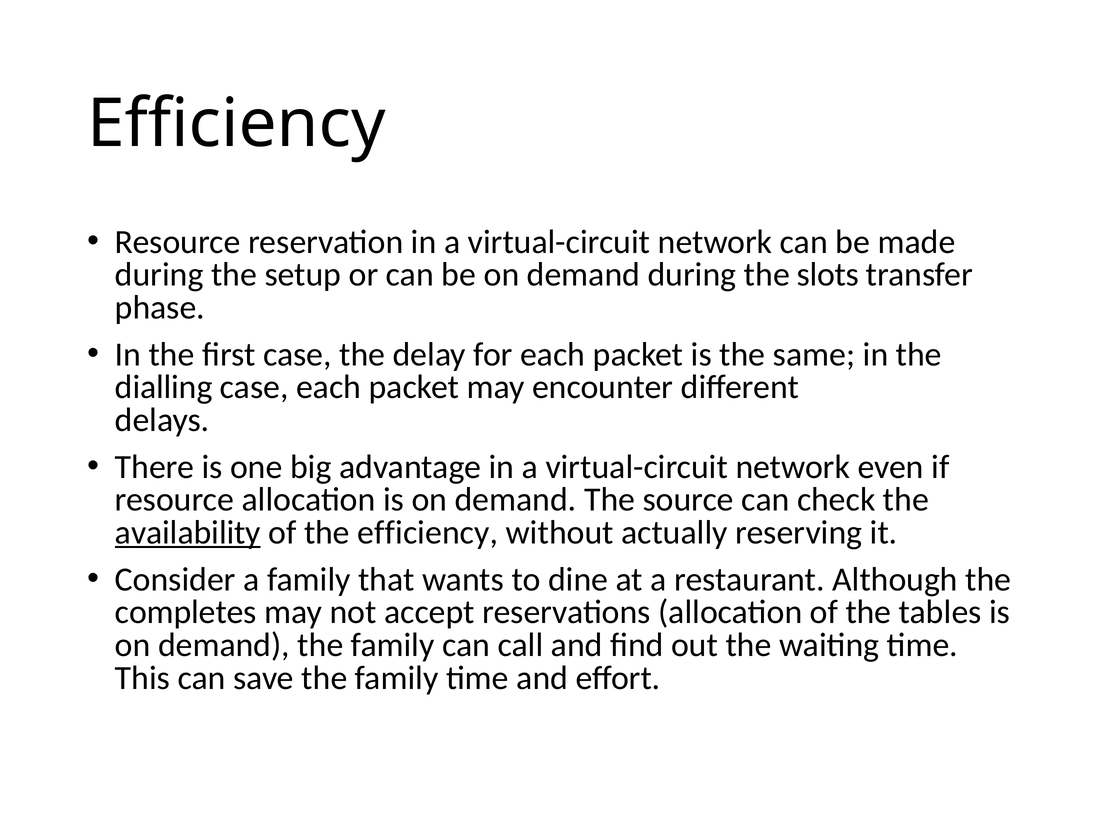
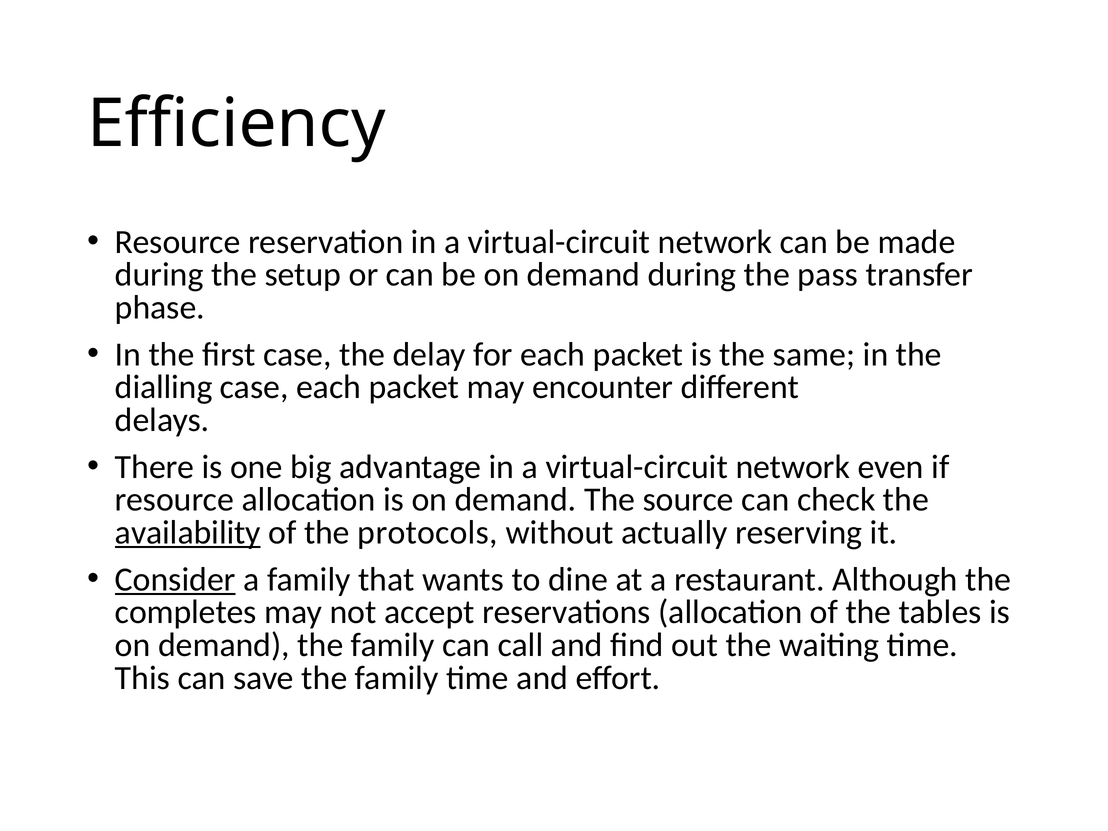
slots: slots -> pass (828, 275)
the efficiency: efficiency -> protocols (428, 533)
Consider underline: none -> present (175, 579)
